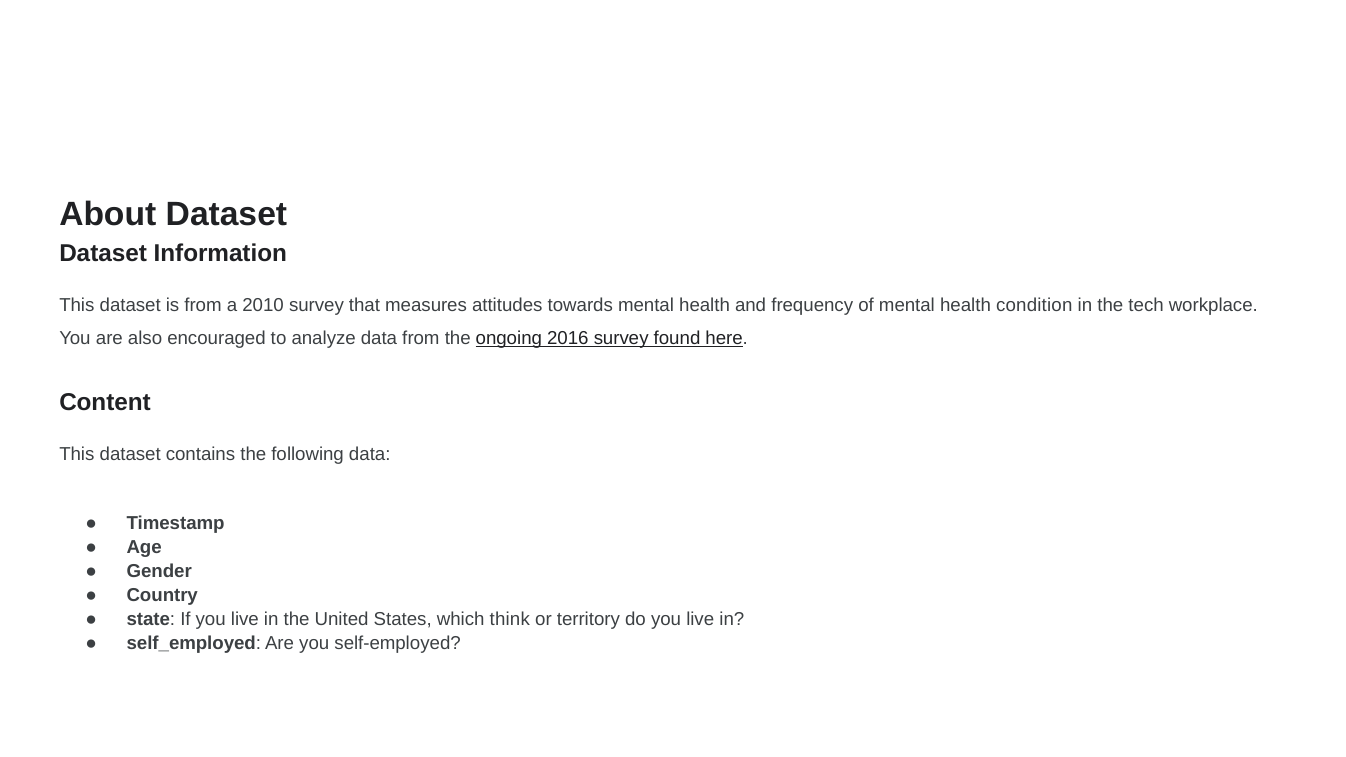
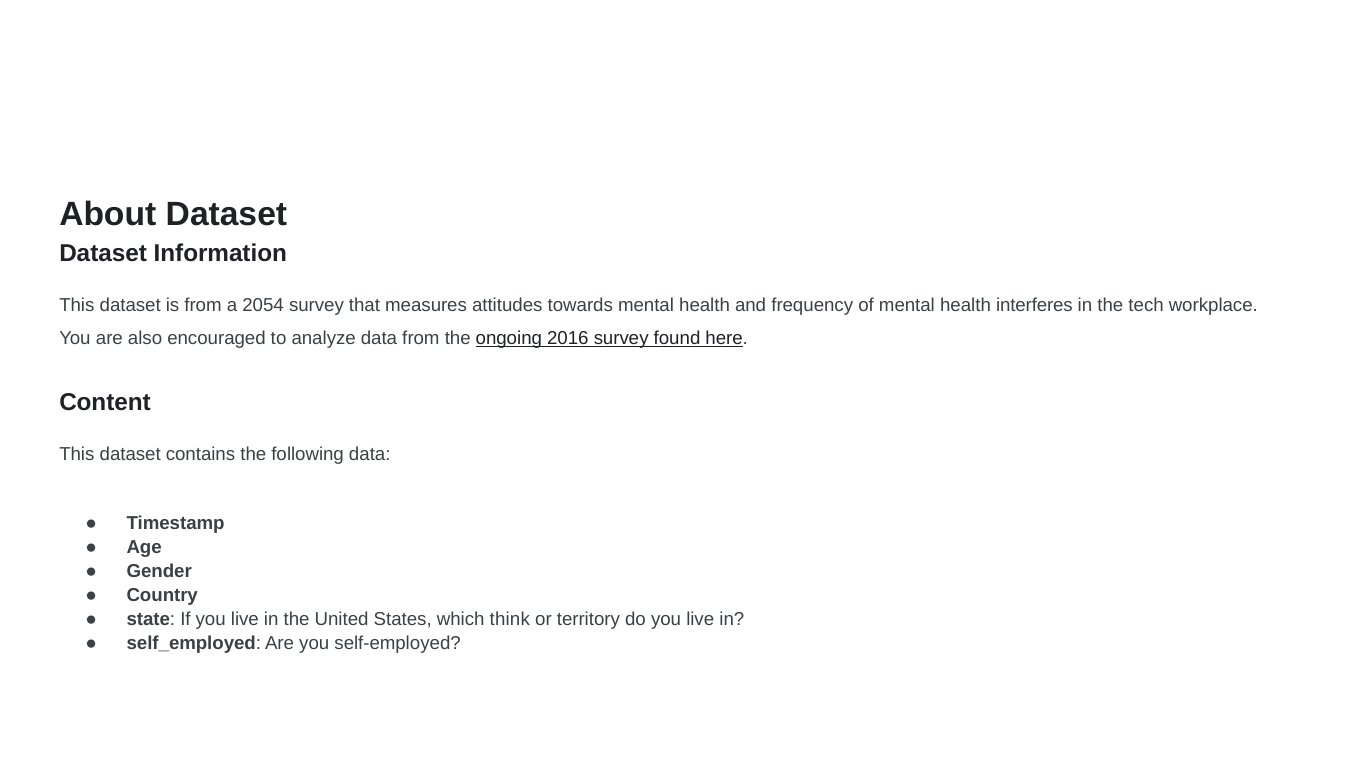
2010: 2010 -> 2054 (263, 306)
condition: condition -> interferes (1034, 306)
